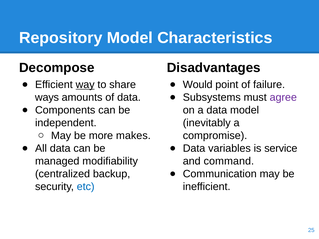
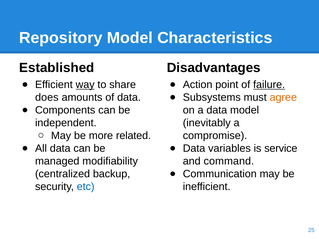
Decompose: Decompose -> Established (57, 68)
Would: Would -> Action (198, 85)
failure underline: none -> present (269, 85)
agree colour: purple -> orange (283, 98)
ways: ways -> does (47, 98)
makes: makes -> related (133, 136)
